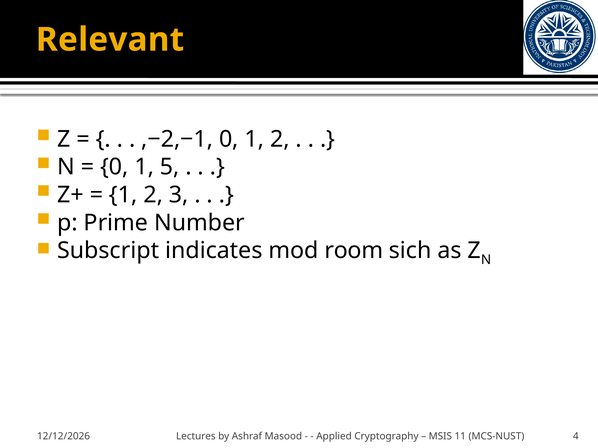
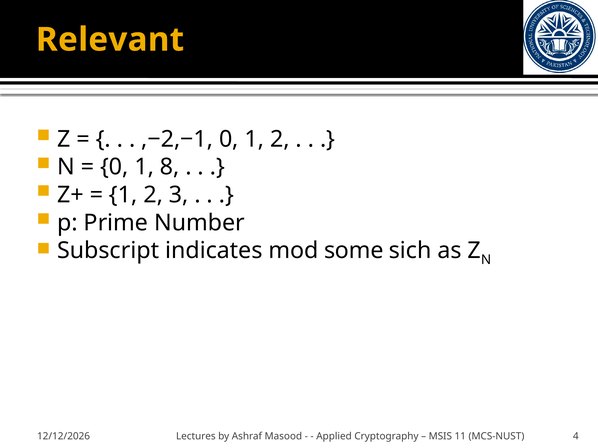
5: 5 -> 8 (170, 167)
room: room -> some (354, 251)
